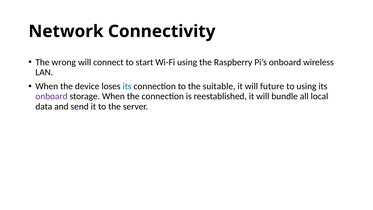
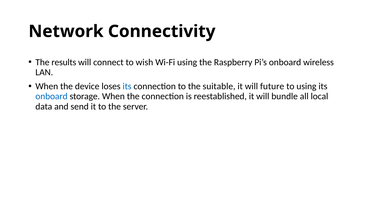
wrong: wrong -> results (64, 62)
start: start -> wish (144, 62)
onboard colour: purple -> blue (51, 96)
